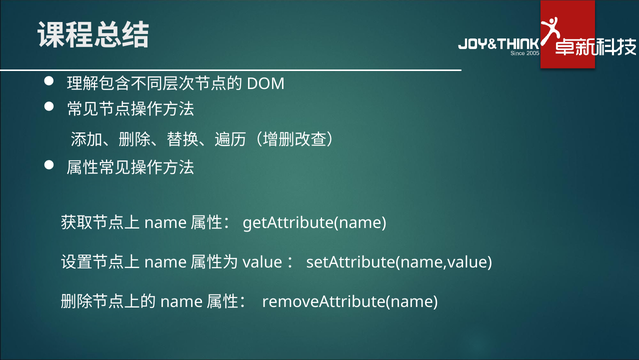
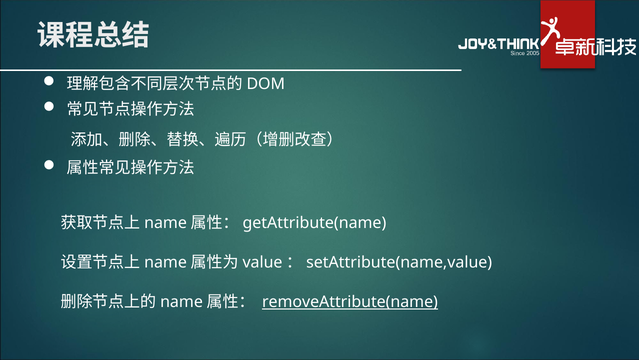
removeAttribute(name underline: none -> present (350, 302)
